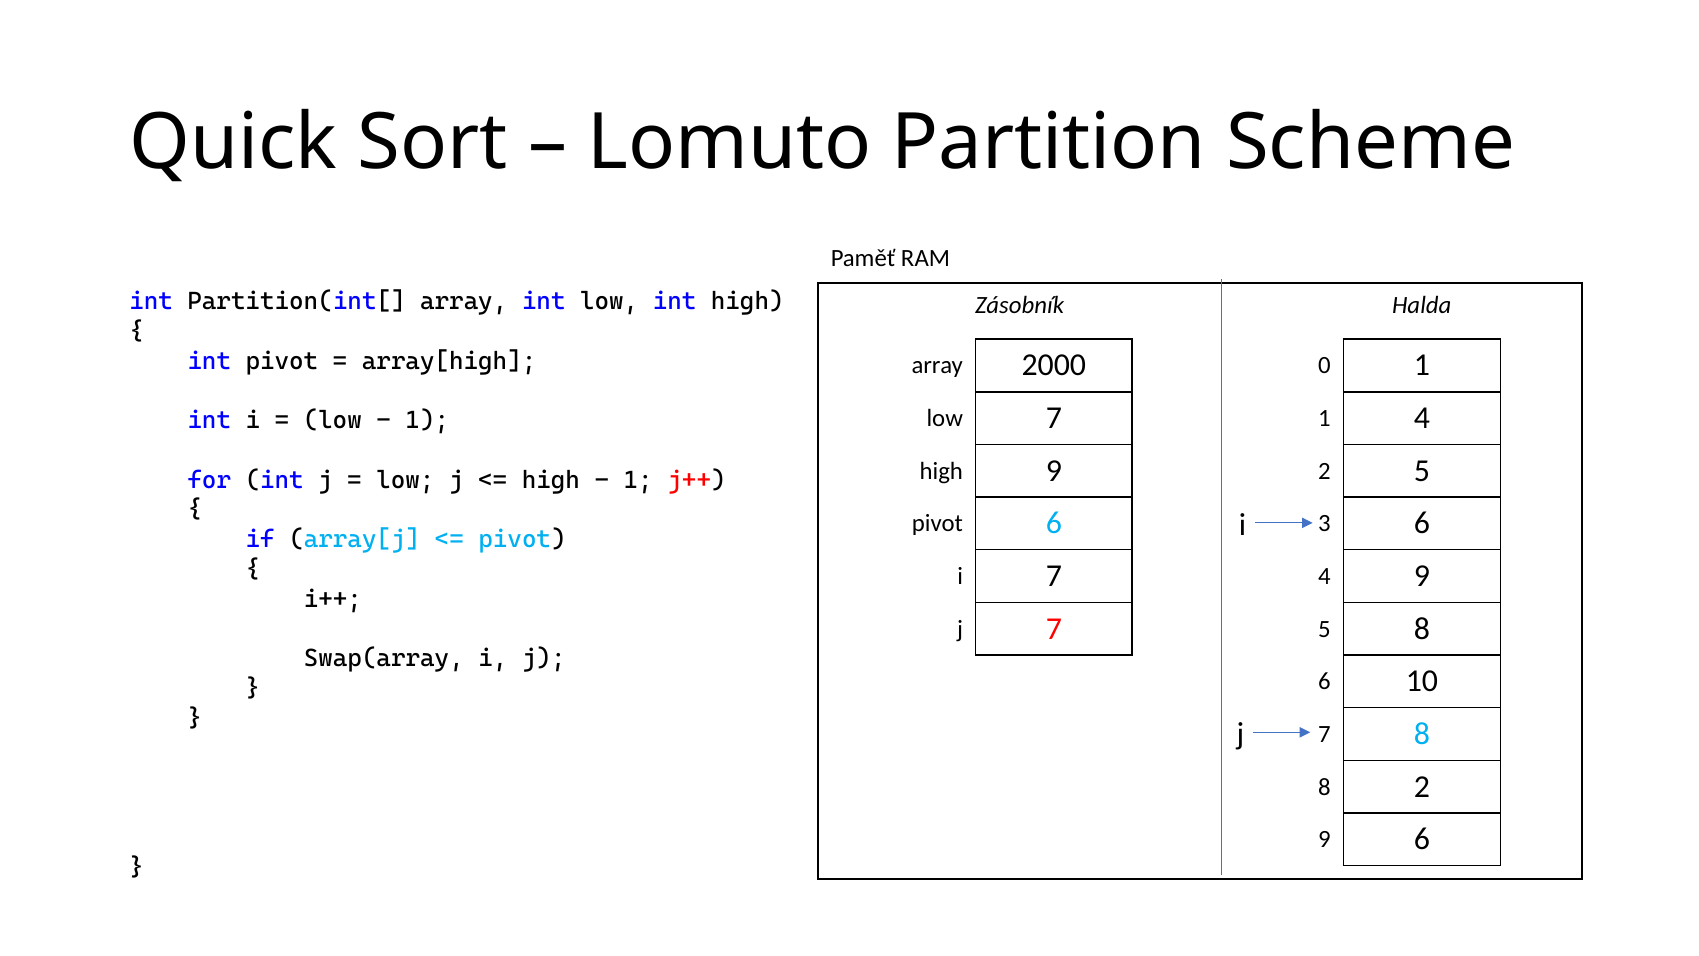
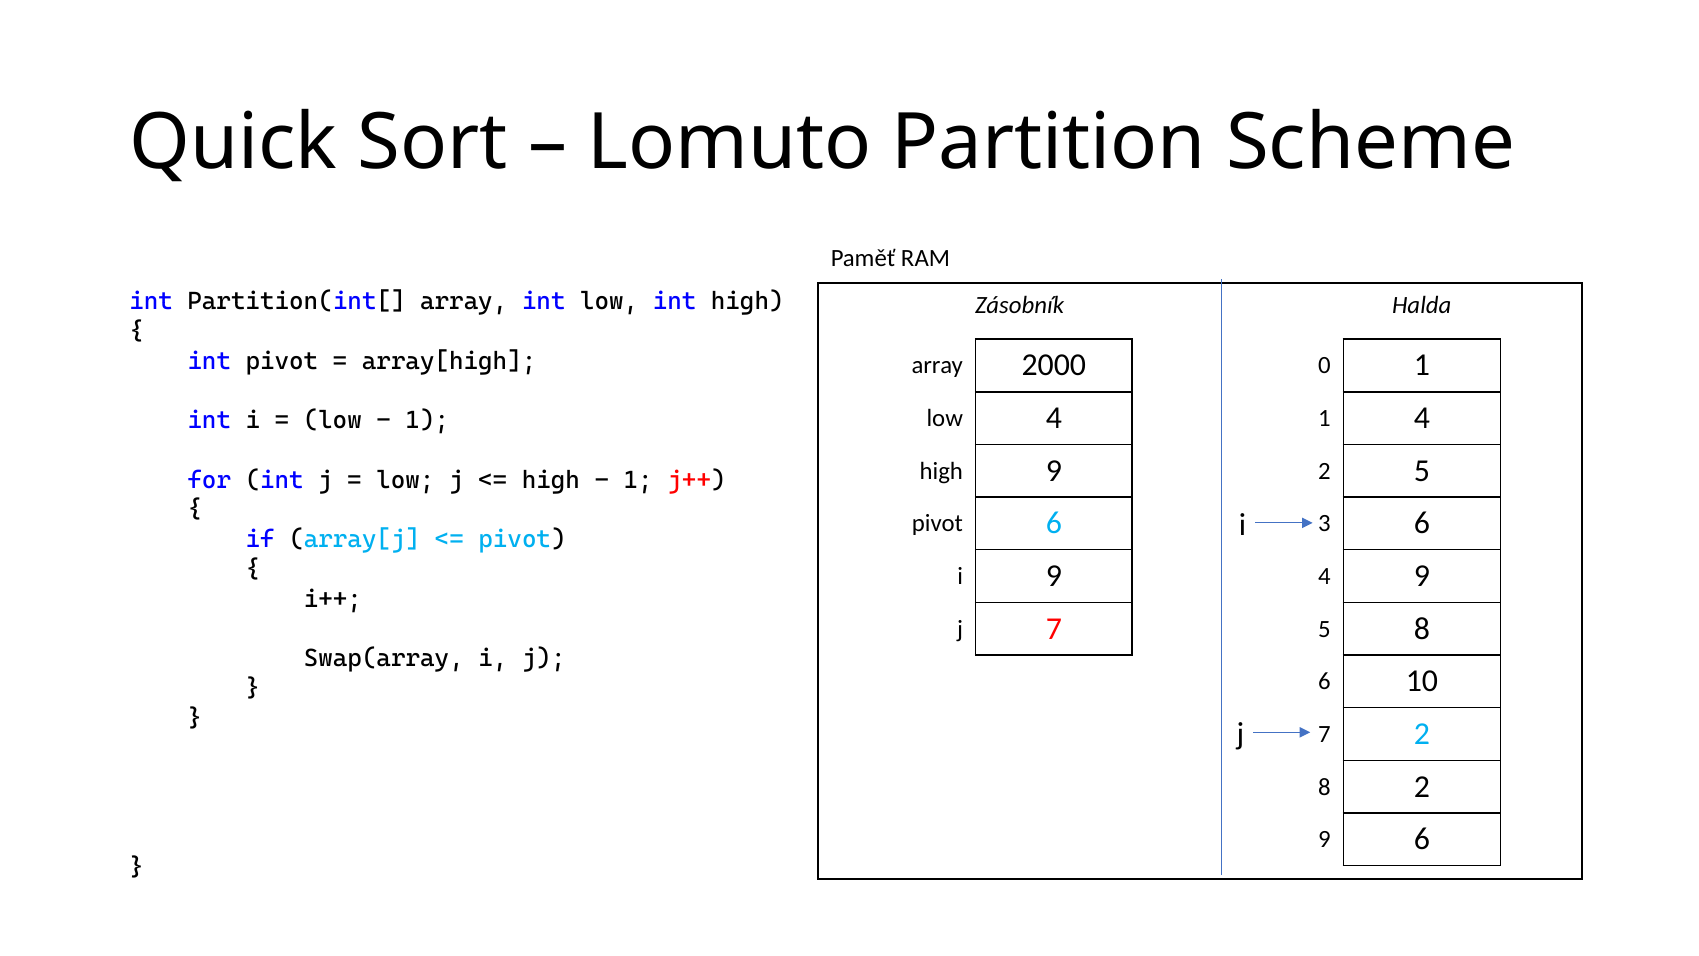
low 7: 7 -> 4 (1054, 418)
i 7: 7 -> 9 (1054, 576)
7 8: 8 -> 2 (1422, 734)
